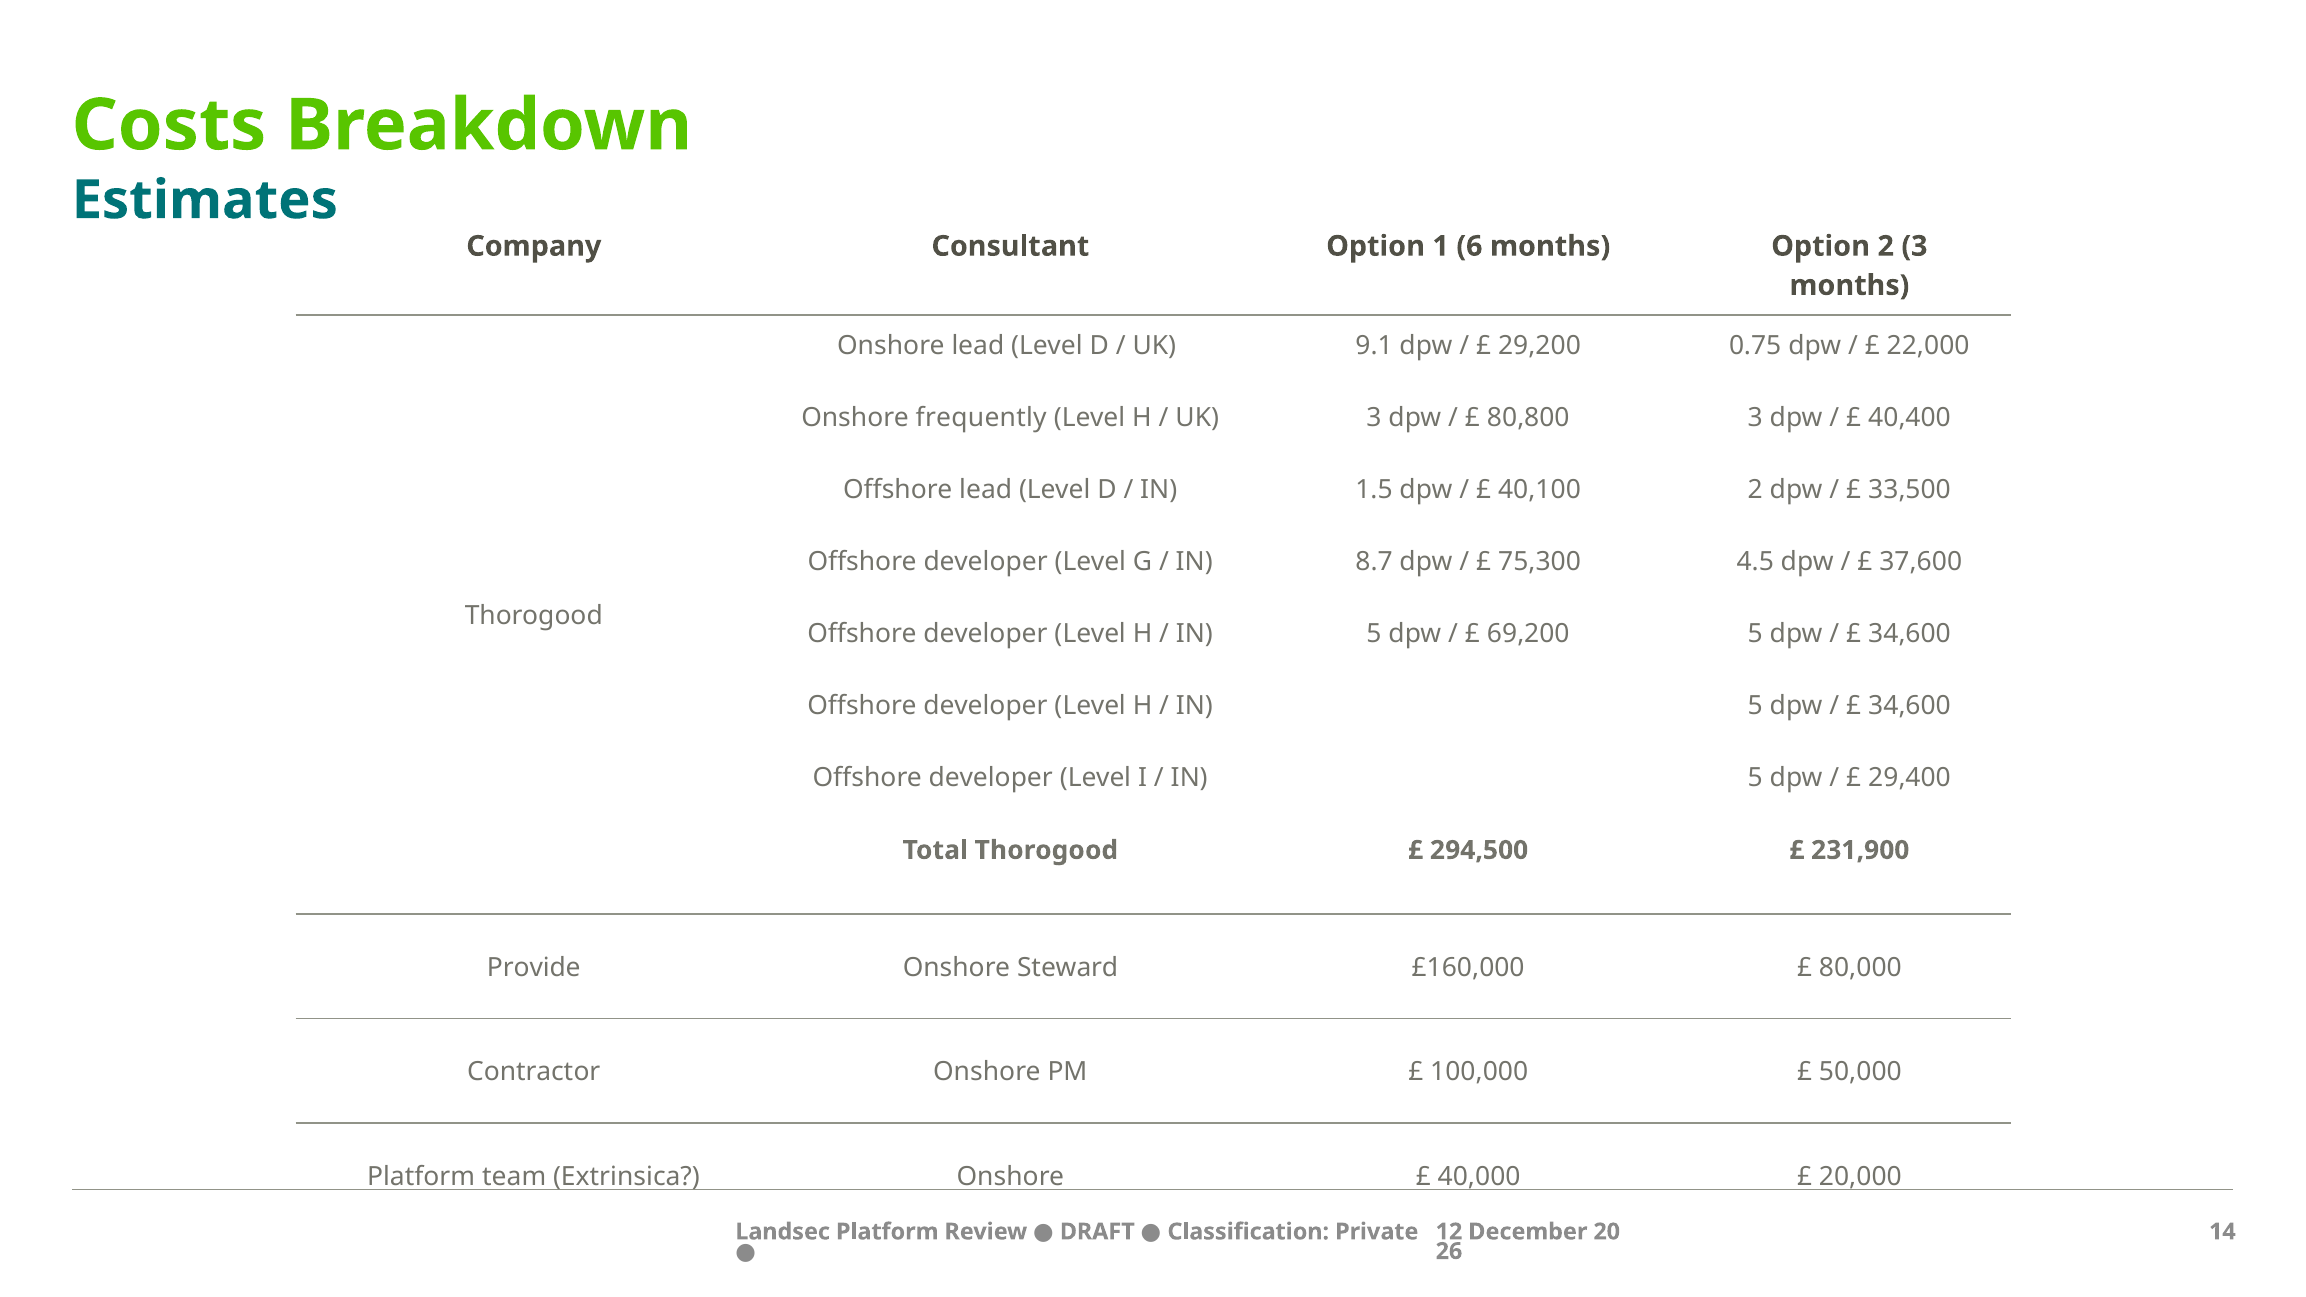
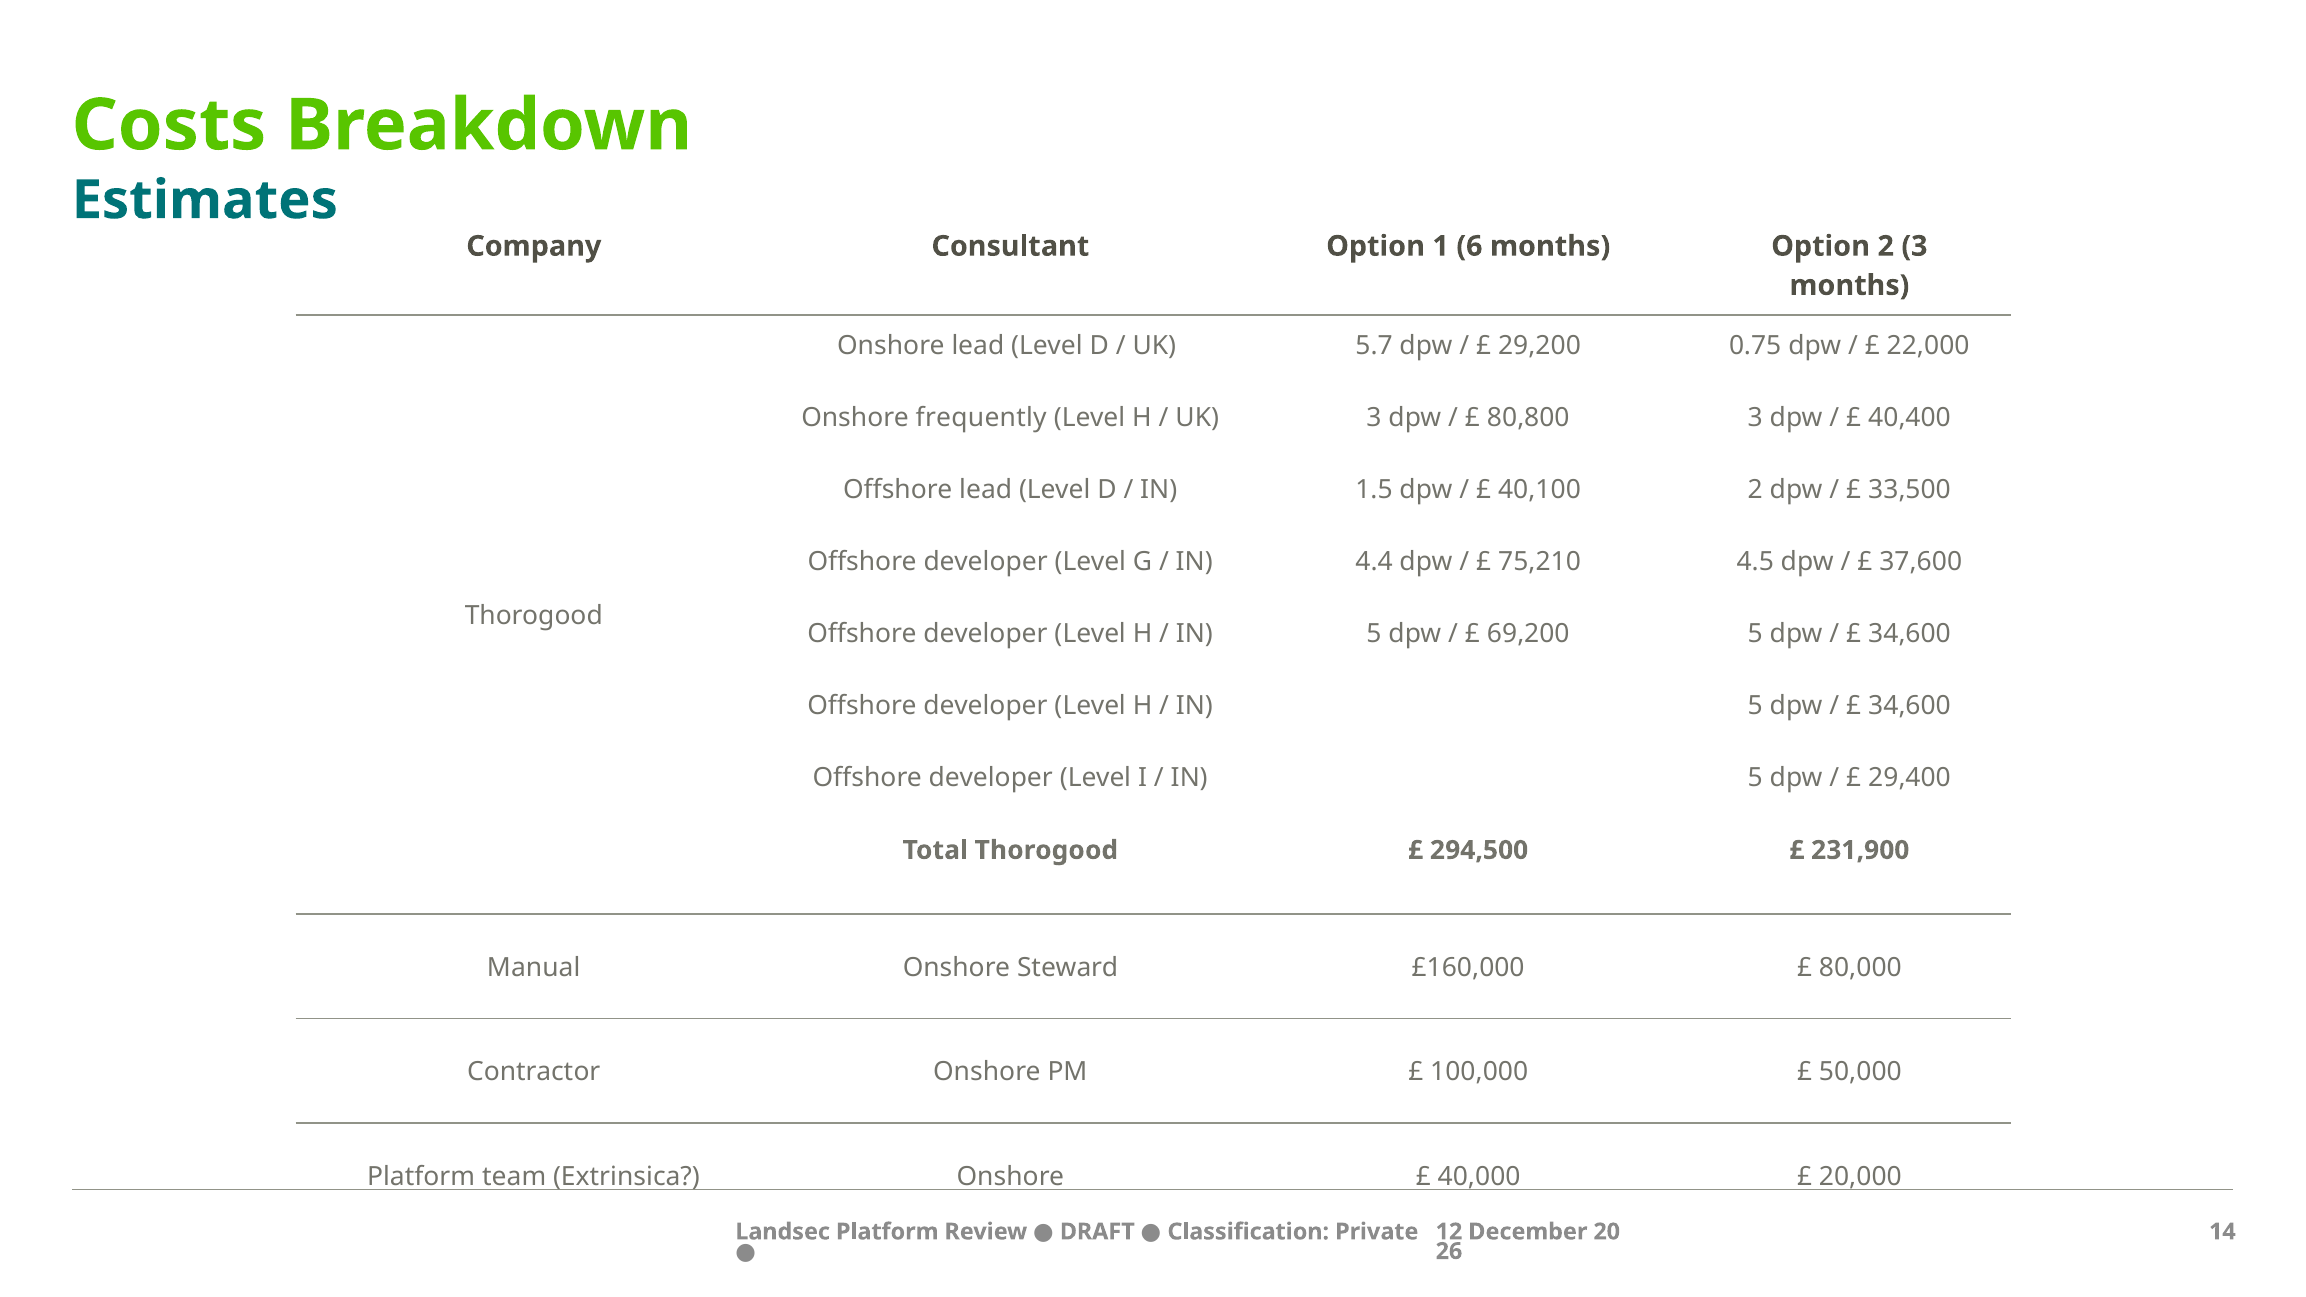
9.1: 9.1 -> 5.7 (1374, 346)
8.7: 8.7 -> 4.4 (1374, 562)
75,300: 75,300 -> 75,210 (1540, 562)
Provide: Provide -> Manual (534, 968)
